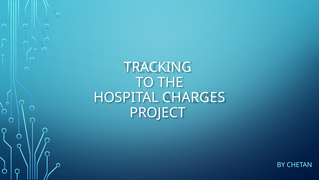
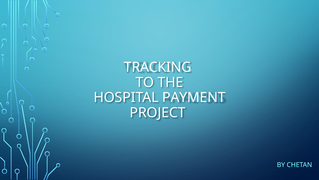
CHARGES: CHARGES -> PAYMENT (194, 97)
